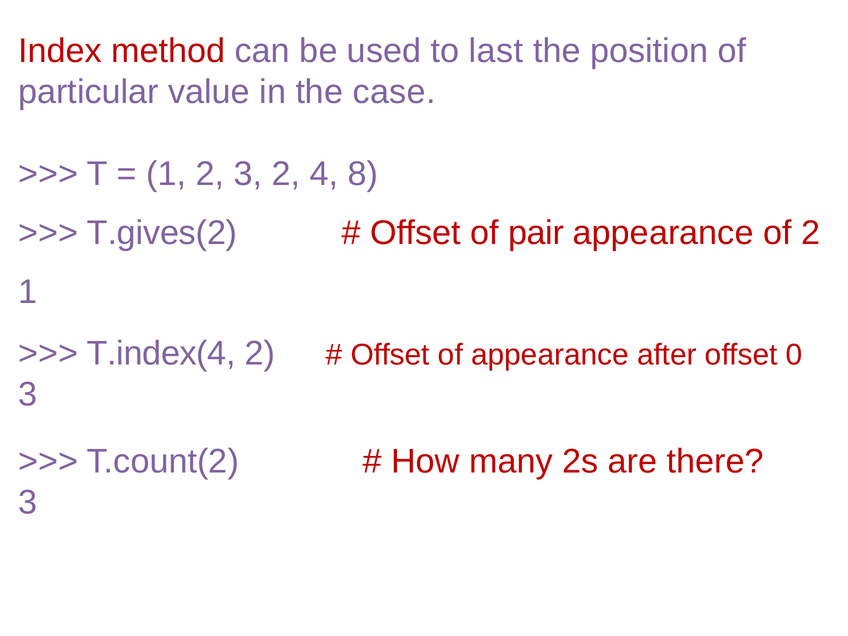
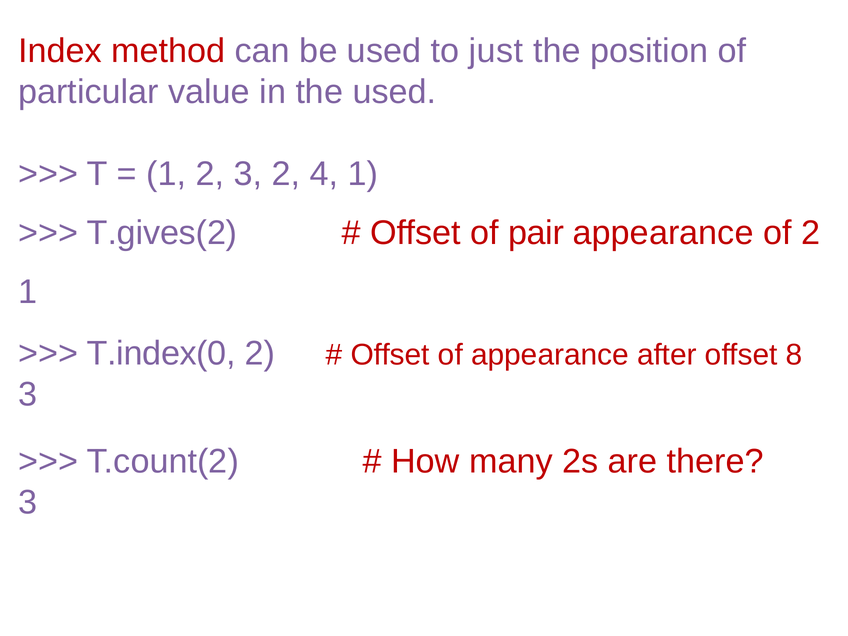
last: last -> just (496, 51)
the case: case -> used (394, 92)
4 8: 8 -> 1 (363, 174)
T.index(4: T.index(4 -> T.index(0 (161, 353)
0: 0 -> 8 (794, 355)
